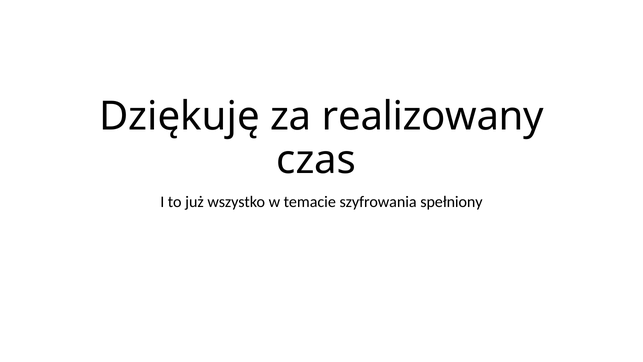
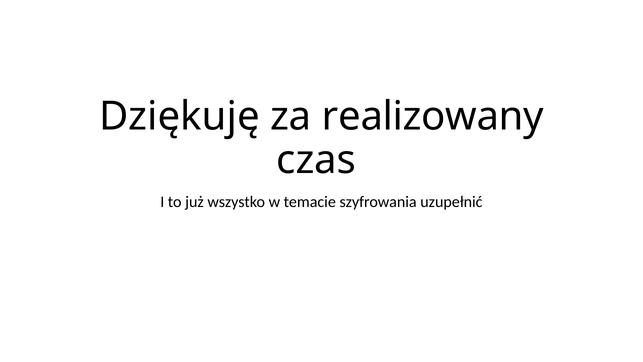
spełniony: spełniony -> uzupełnić (451, 202)
